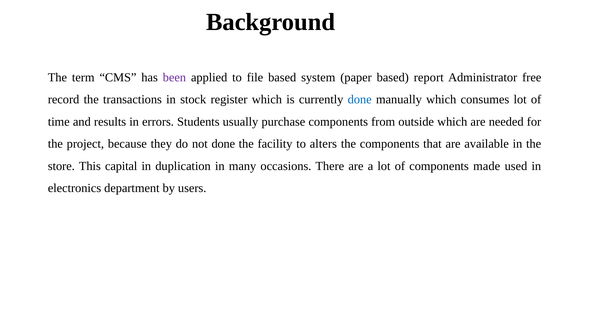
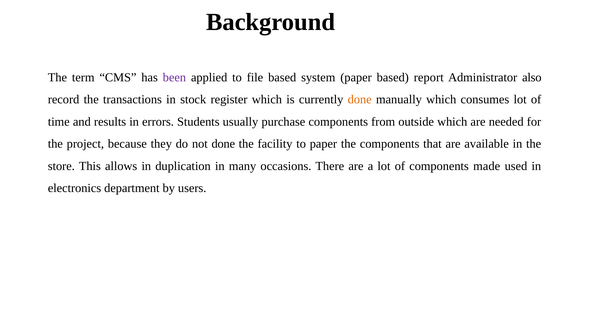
free: free -> also (532, 77)
done colour: blue -> orange (360, 99)
to alters: alters -> paper (323, 144)
capital: capital -> allows (121, 166)
